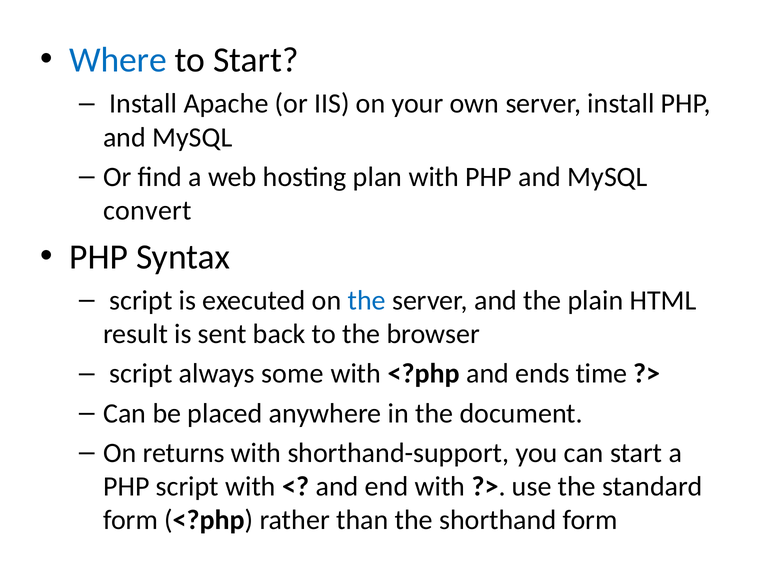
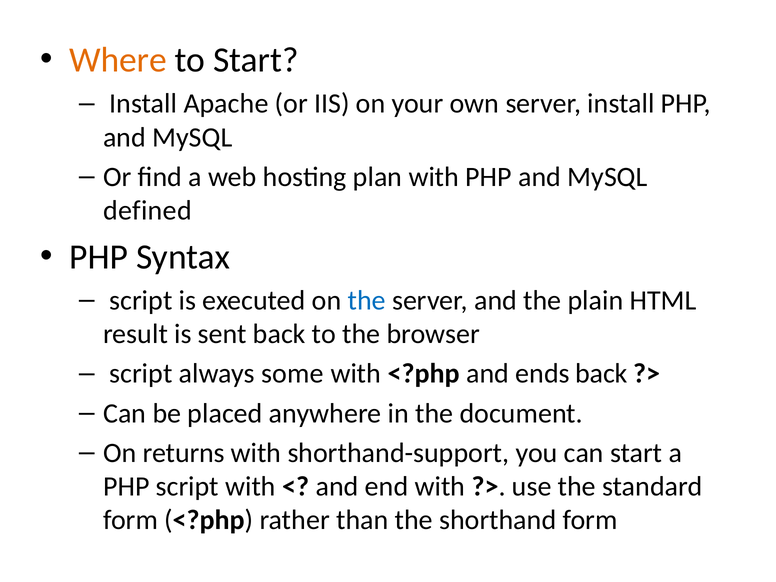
Where colour: blue -> orange (118, 60)
convert: convert -> defined (147, 211)
ends time: time -> back (601, 374)
